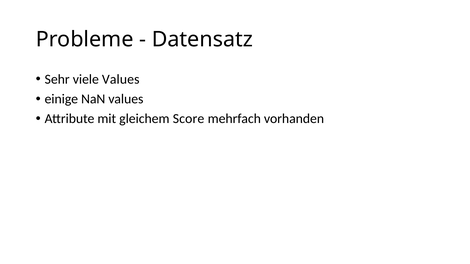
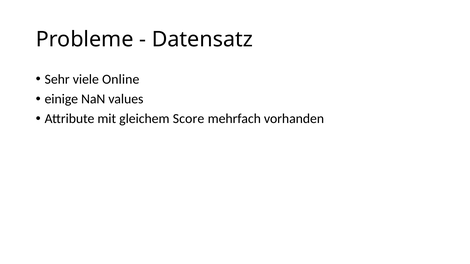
viele Values: Values -> Online (121, 79)
